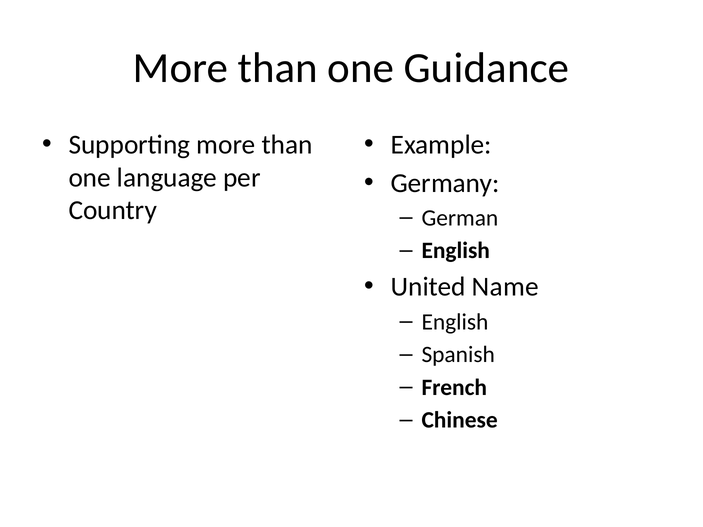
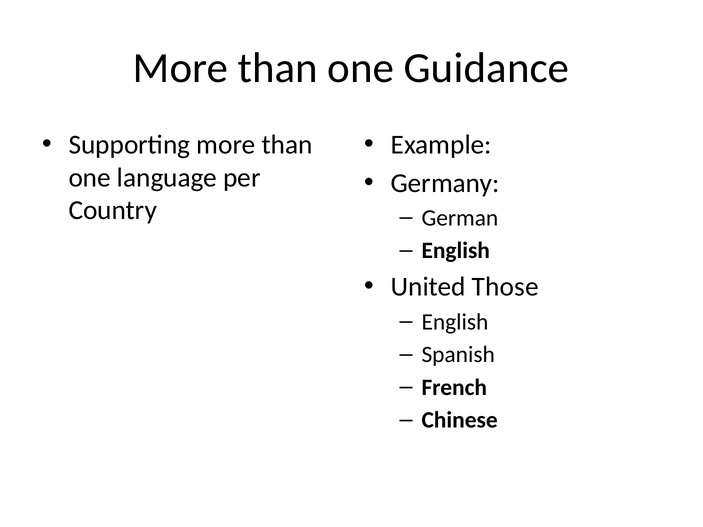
Name: Name -> Those (505, 287)
